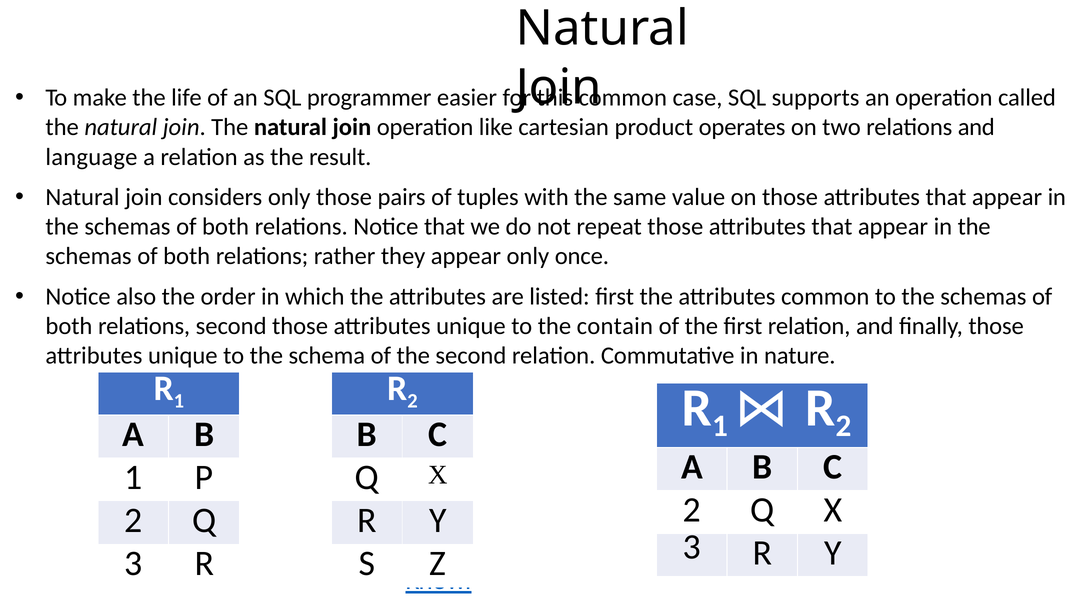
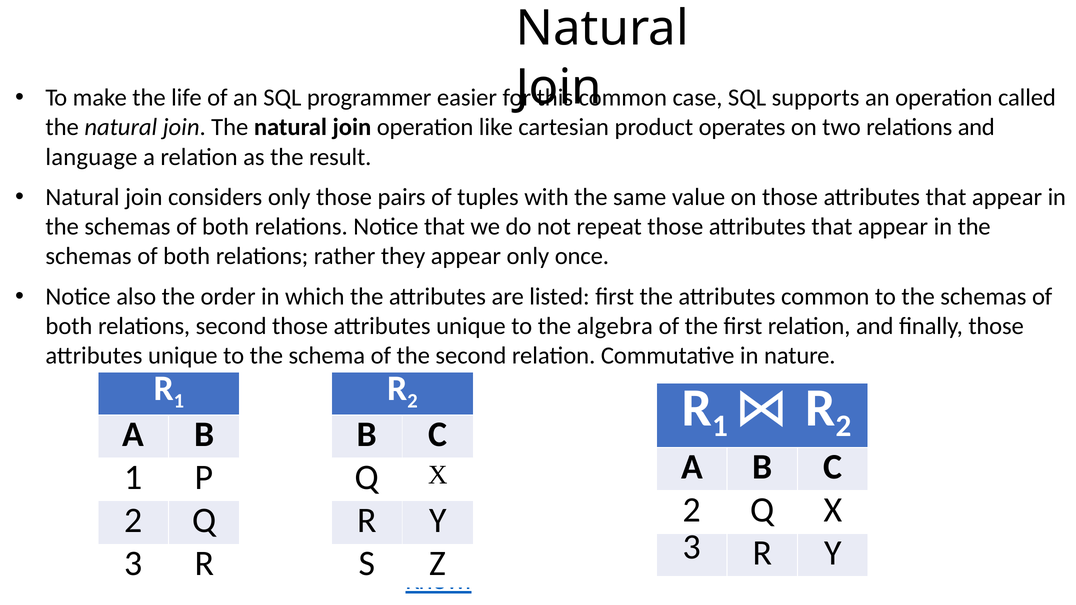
contain: contain -> algebra (615, 326)
